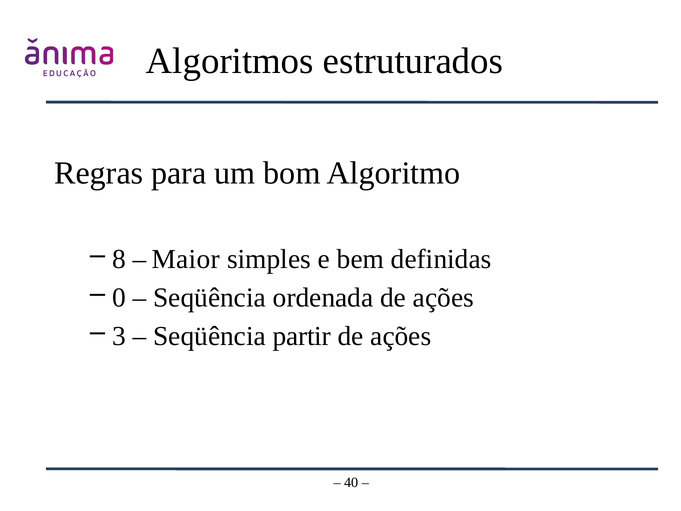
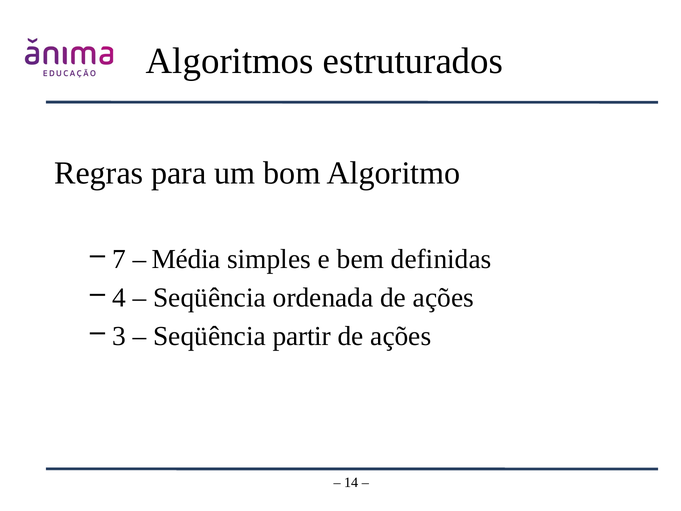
8: 8 -> 7 (119, 259)
Maior: Maior -> Média (186, 259)
0: 0 -> 4 (119, 297)
40: 40 -> 14 (351, 482)
